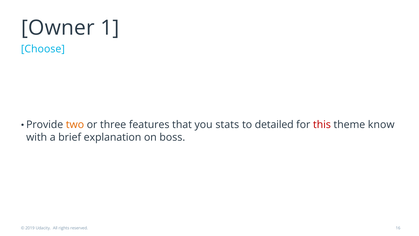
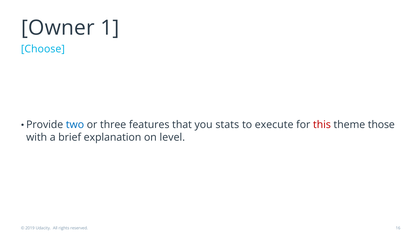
two colour: orange -> blue (75, 125)
detailed: detailed -> execute (274, 125)
know: know -> those (381, 125)
boss: boss -> level (172, 137)
